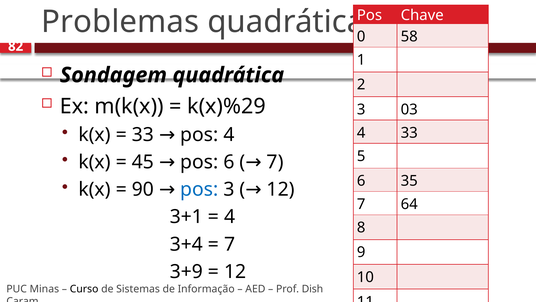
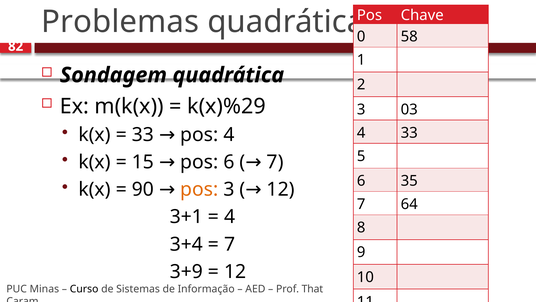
45: 45 -> 15 (143, 162)
pos colour: blue -> orange (199, 189)
Dish: Dish -> That (312, 288)
